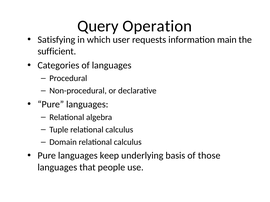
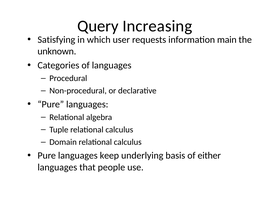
Operation: Operation -> Increasing (157, 26)
sufficient: sufficient -> unknown (57, 51)
those: those -> either (209, 156)
